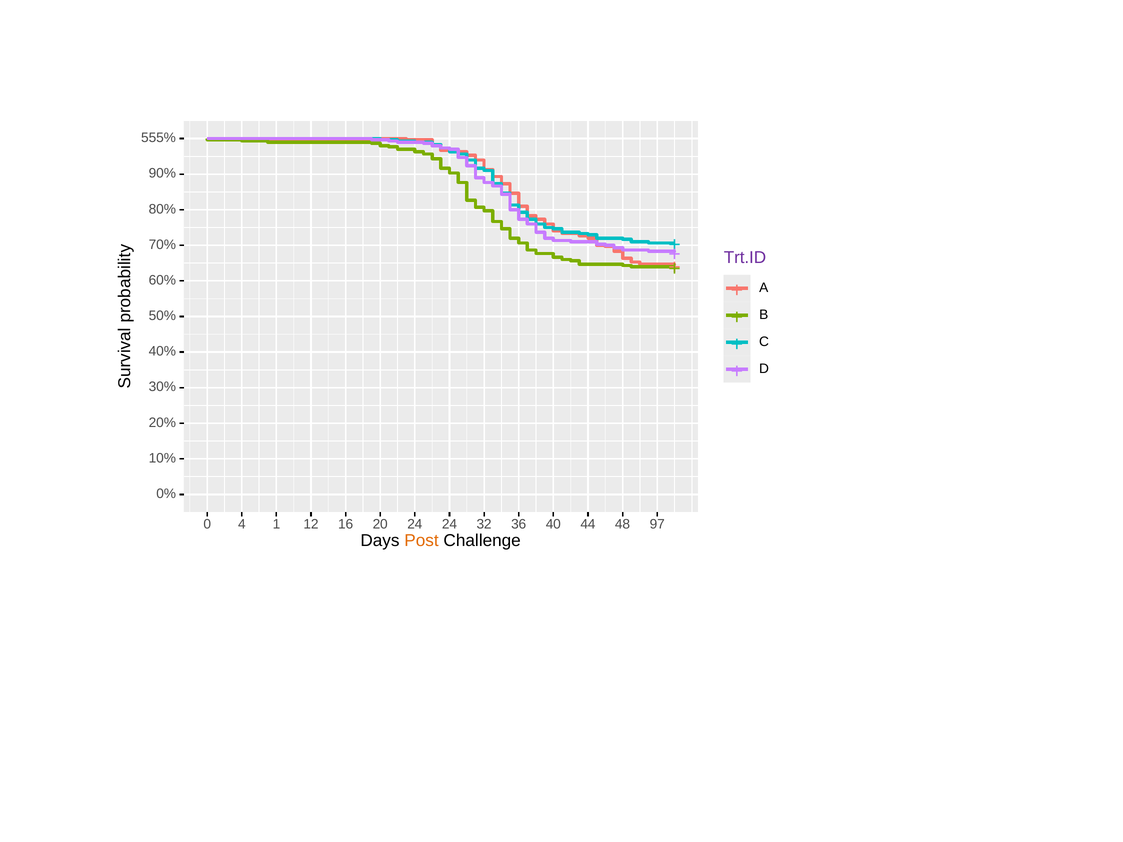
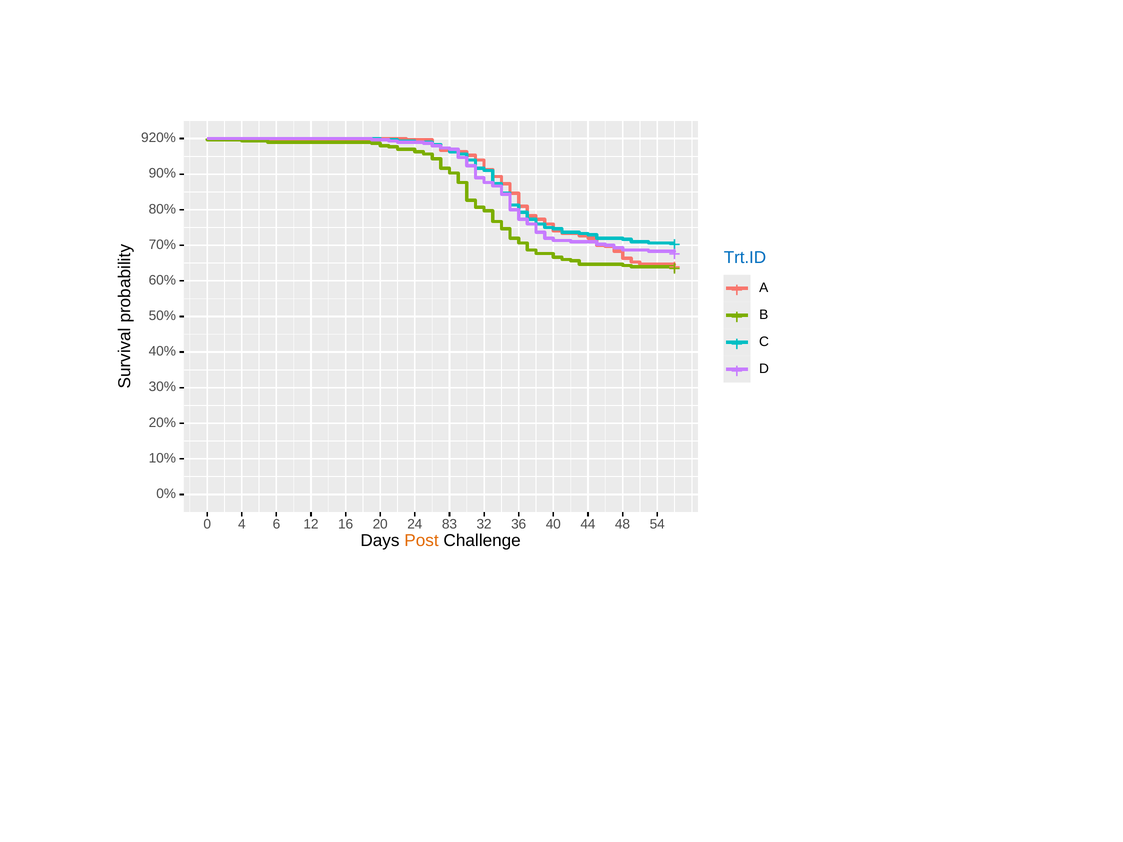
555%: 555% -> 920% (158, 138)
Trt.ID colour: purple -> blue (745, 258)
1: 1 -> 6 (276, 524)
24 24: 24 -> 83 (449, 524)
97: 97 -> 54 (657, 524)
